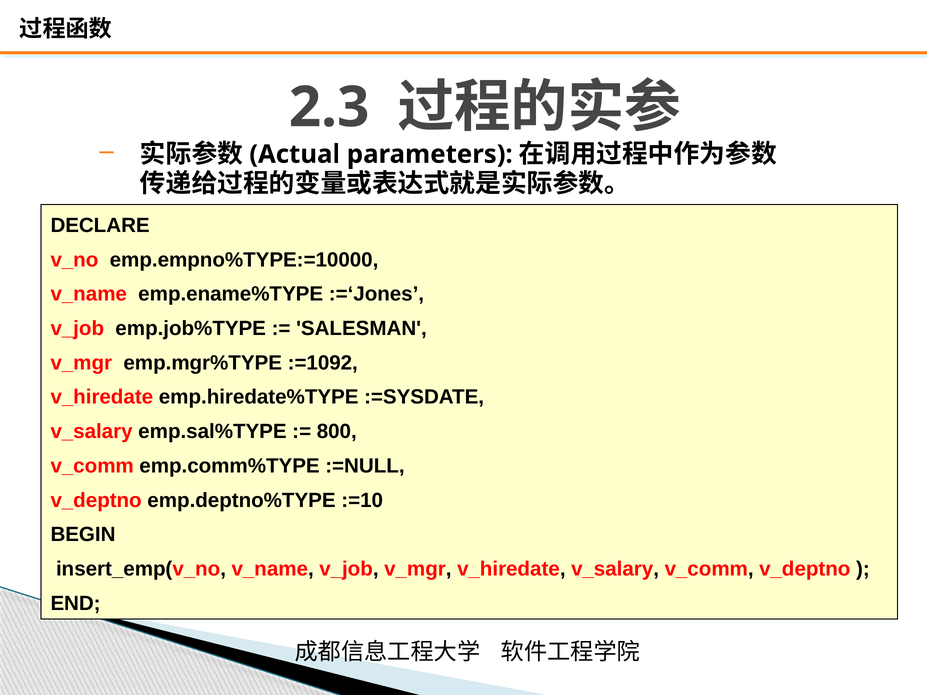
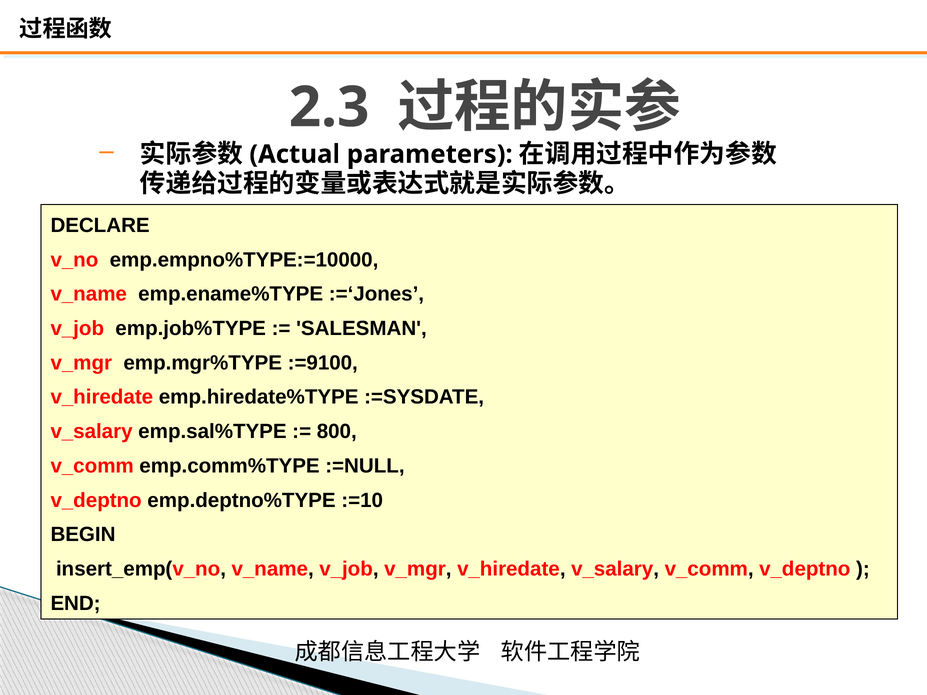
:=1092: :=1092 -> :=9100 (323, 363)
